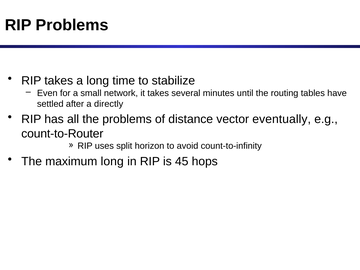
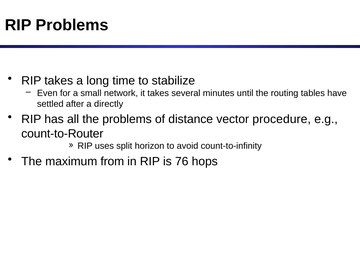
eventually: eventually -> procedure (282, 119)
maximum long: long -> from (112, 161)
45: 45 -> 76 (182, 161)
